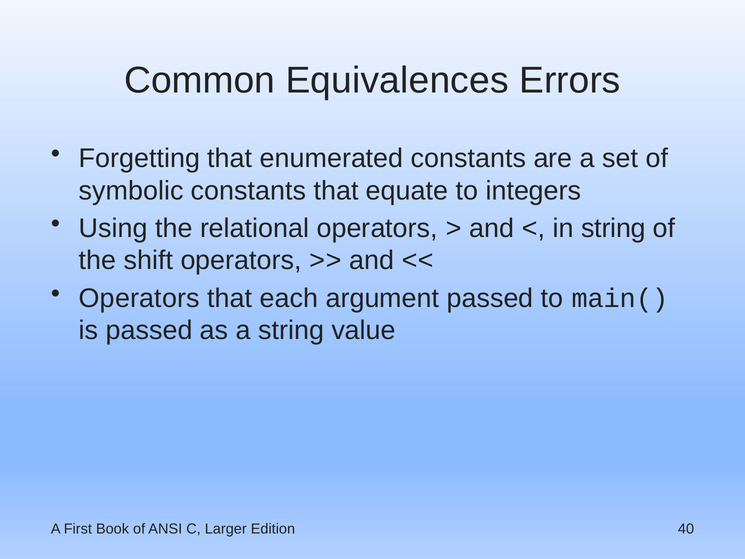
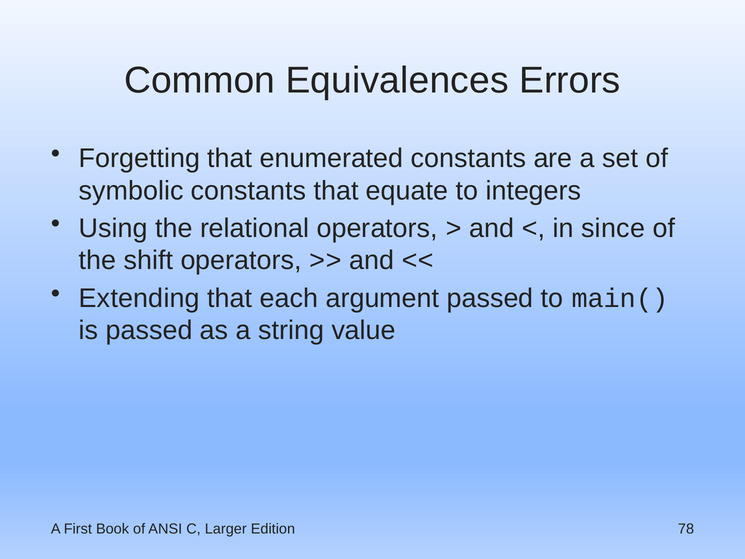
in string: string -> since (613, 228)
Operators: Operators -> Extending (139, 298)
40: 40 -> 78 (686, 529)
